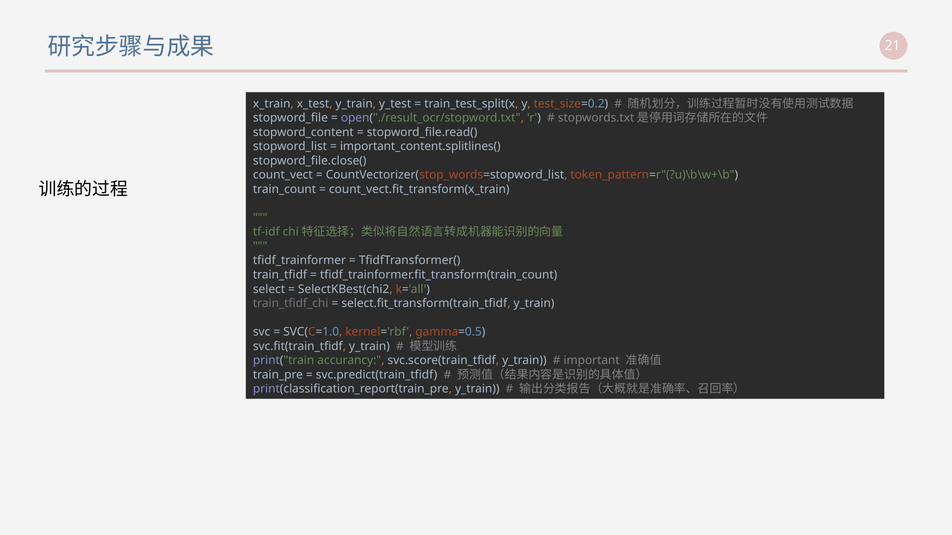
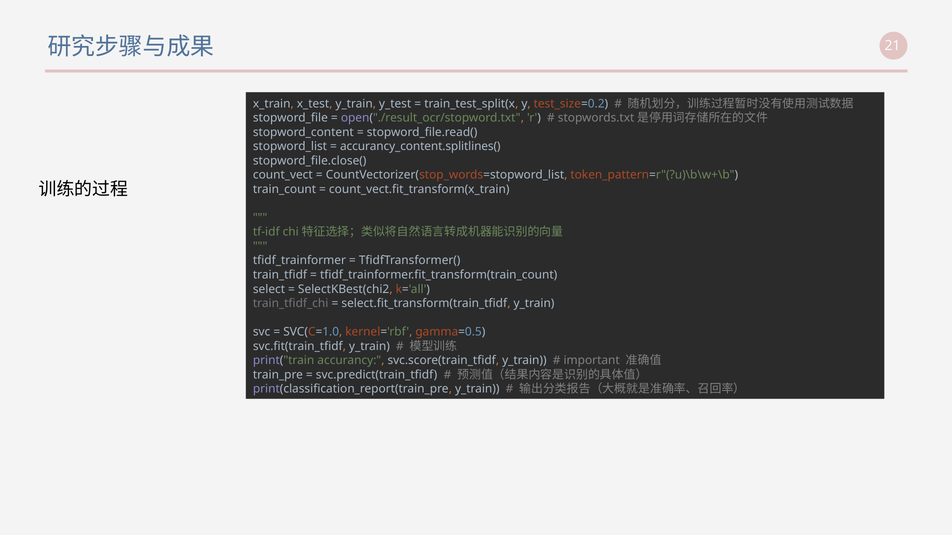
important_content.splitlines(: important_content.splitlines( -> accurancy_content.splitlines( (420, 147)
